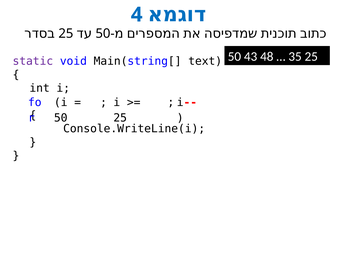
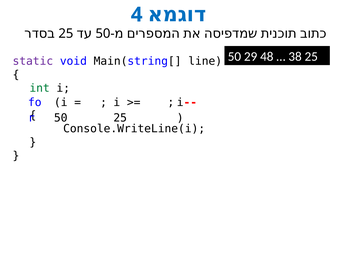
43: 43 -> 29 (251, 56)
35: 35 -> 38 (295, 56)
text: text -> line (205, 61)
int colour: black -> green (40, 88)
